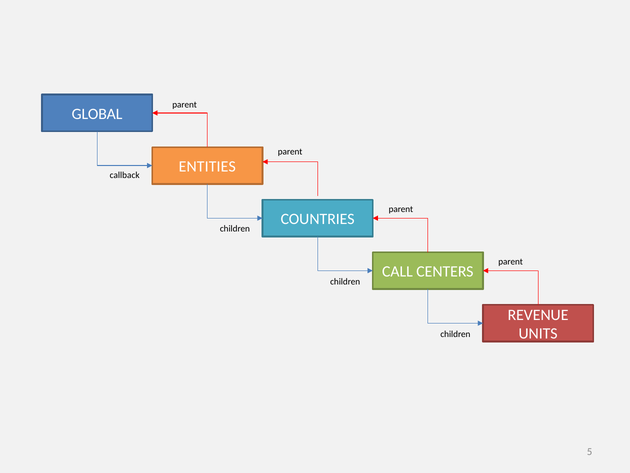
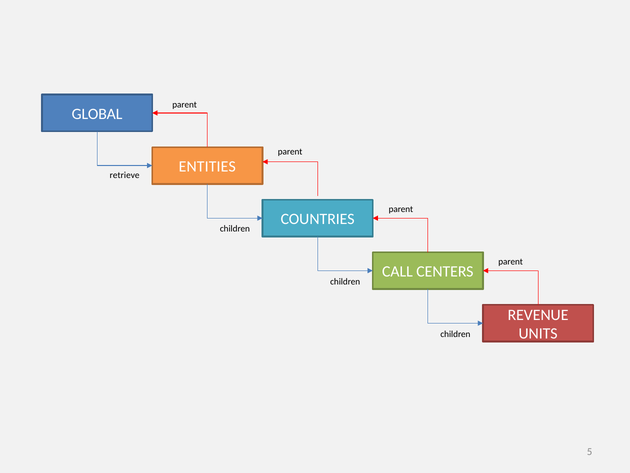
callback: callback -> retrieve (125, 175)
